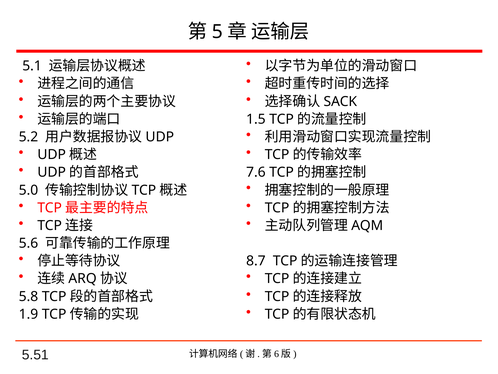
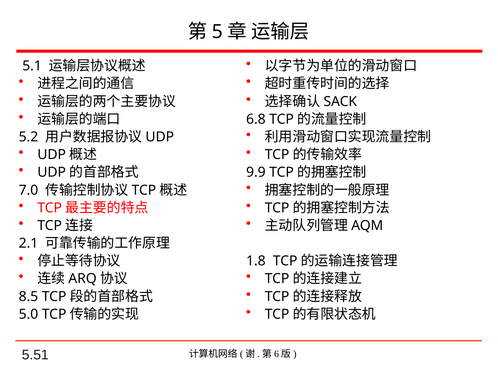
1.5: 1.5 -> 6.8 (256, 119)
7.6: 7.6 -> 9.9 (256, 172)
5.0: 5.0 -> 7.0 (28, 190)
5.6: 5.6 -> 2.1 (28, 243)
8.7: 8.7 -> 1.8 (256, 261)
5.8: 5.8 -> 8.5 (28, 296)
1.9: 1.9 -> 5.0 (28, 314)
